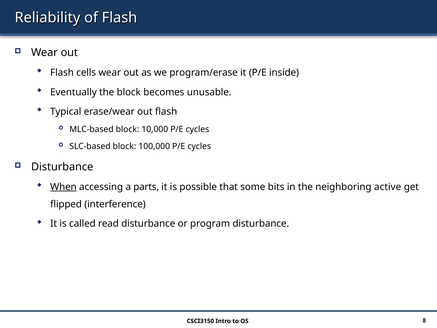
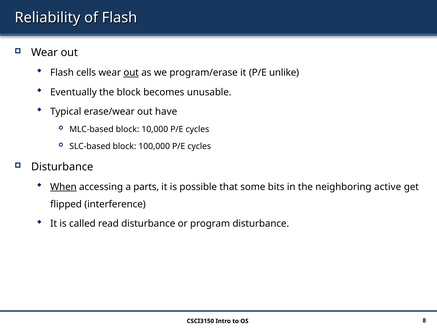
out underline: none -> present (131, 73)
inside: inside -> unlike (284, 73)
out flash: flash -> have (166, 111)
